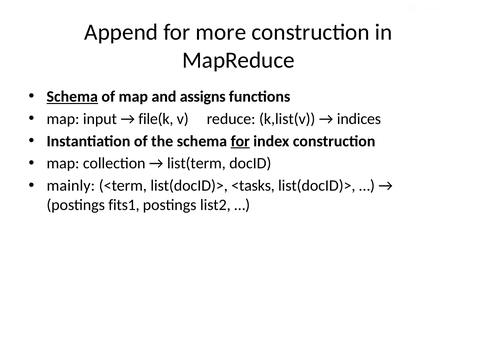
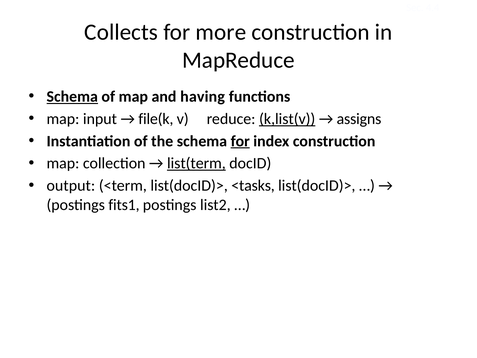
Append: Append -> Collects (121, 32)
assigns: assigns -> having (203, 97)
k,list(v underline: none -> present (287, 119)
indices: indices -> assigns (359, 119)
list(term underline: none -> present (196, 163)
mainly: mainly -> output (71, 186)
